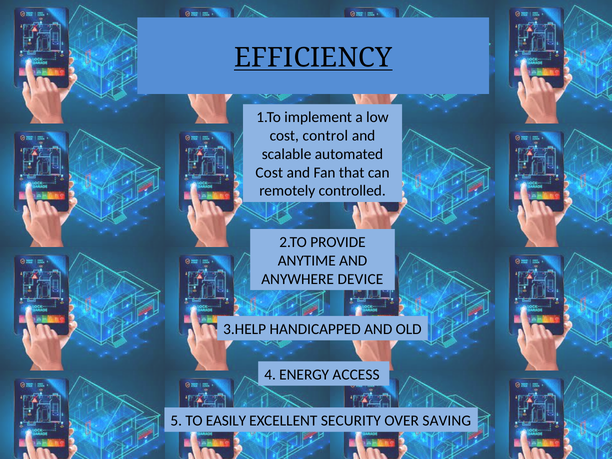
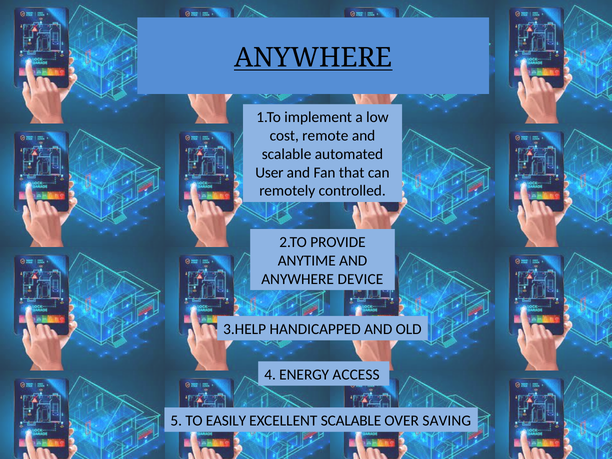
EFFICIENCY: EFFICIENCY -> ANYWHERE (313, 58)
control: control -> remote (325, 136)
Cost: Cost -> User (269, 173)
EXCELLENT SECURITY: SECURITY -> SCALABLE (351, 421)
